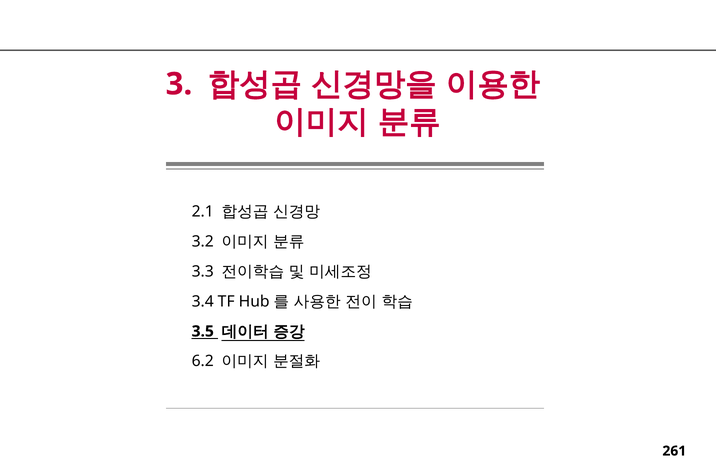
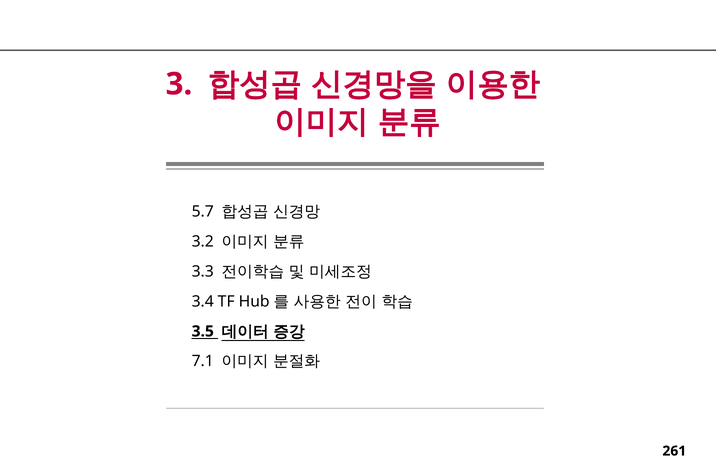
2.1: 2.1 -> 5.7 (203, 212)
6.2: 6.2 -> 7.1 (203, 362)
